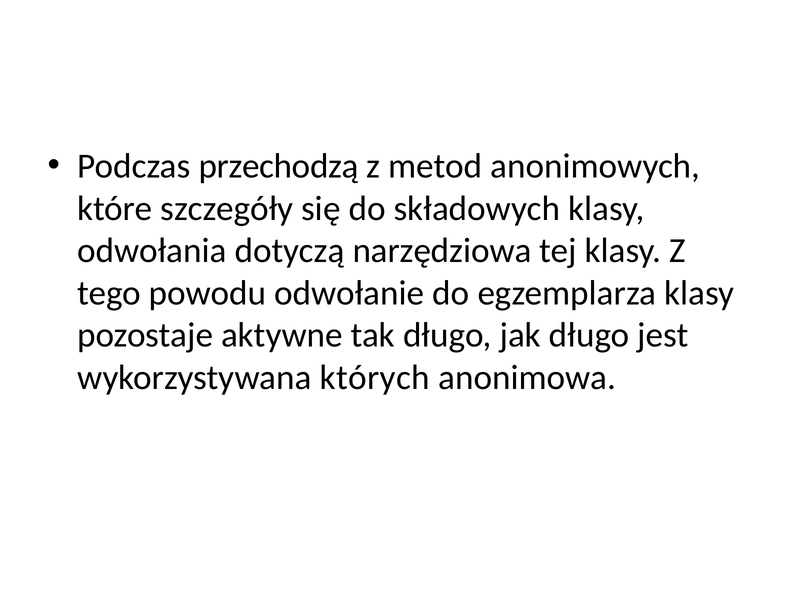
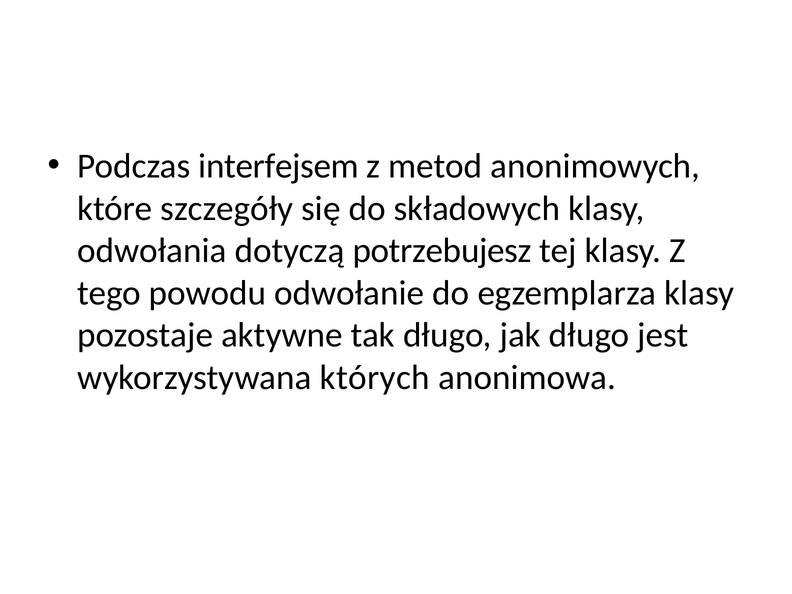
przechodzą: przechodzą -> interfejsem (279, 166)
narzędziowa: narzędziowa -> potrzebujesz (442, 251)
